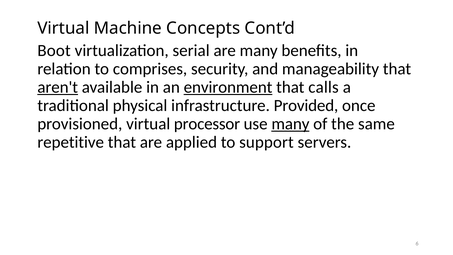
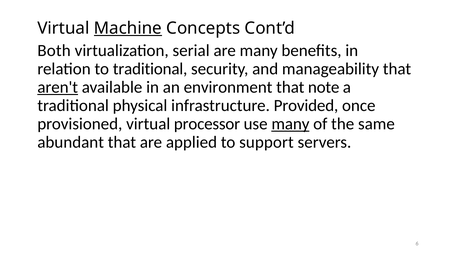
Machine underline: none -> present (128, 28)
Boot: Boot -> Both (54, 50)
to comprises: comprises -> traditional (150, 69)
environment underline: present -> none (228, 87)
calls: calls -> note (324, 87)
repetitive: repetitive -> abundant (71, 142)
